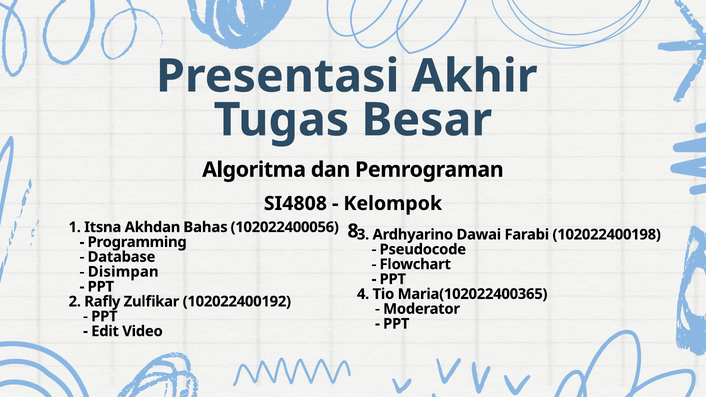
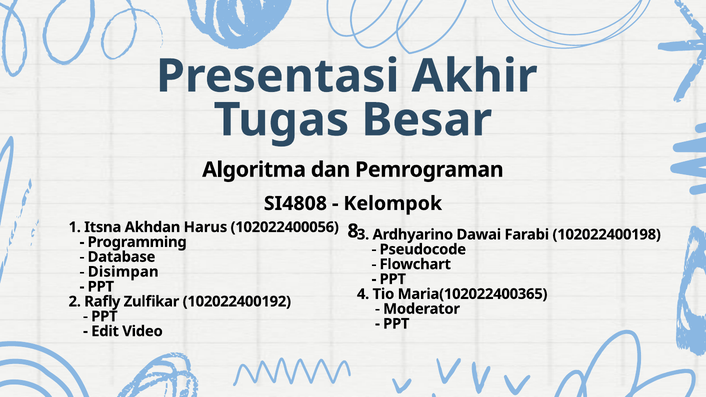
Bahas: Bahas -> Harus (205, 227)
